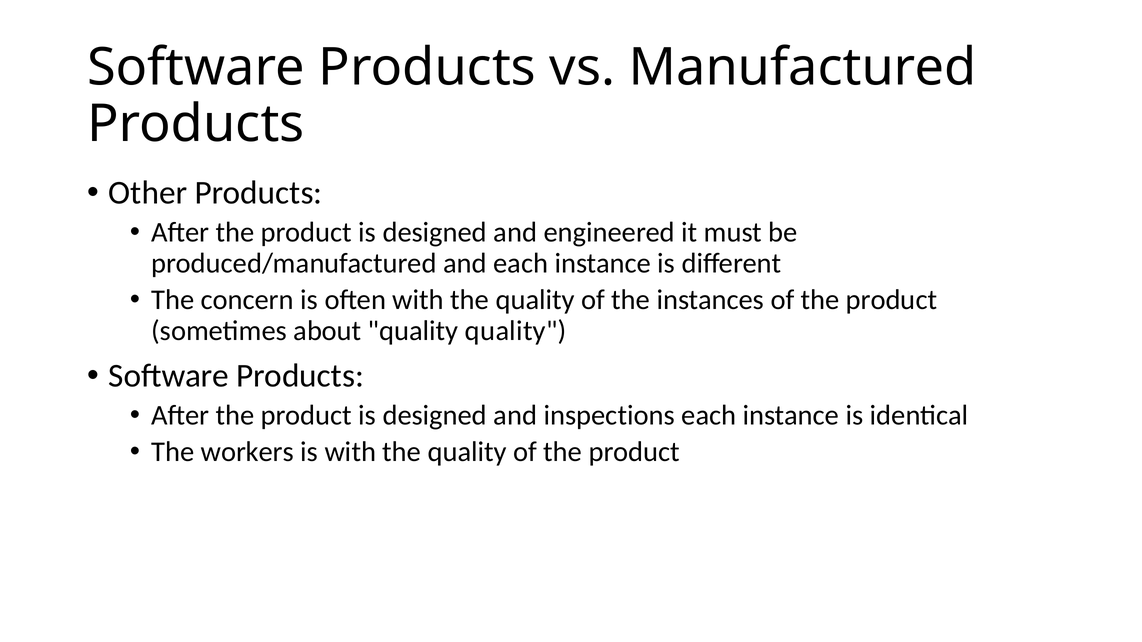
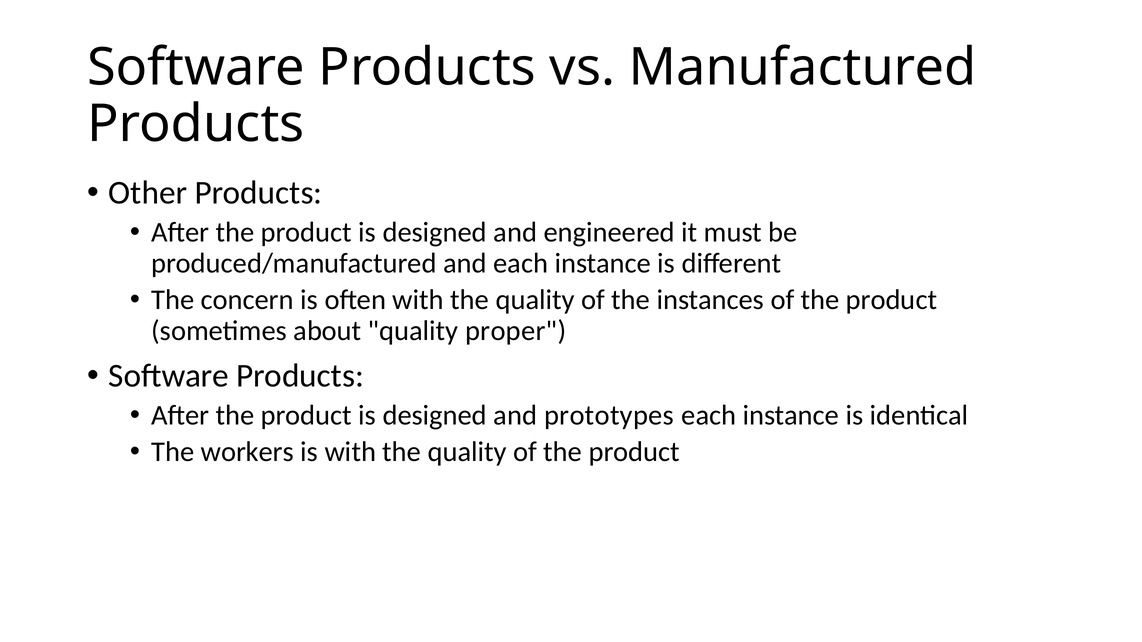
quality quality: quality -> proper (516, 331)
inspections: inspections -> prototypes (609, 415)
